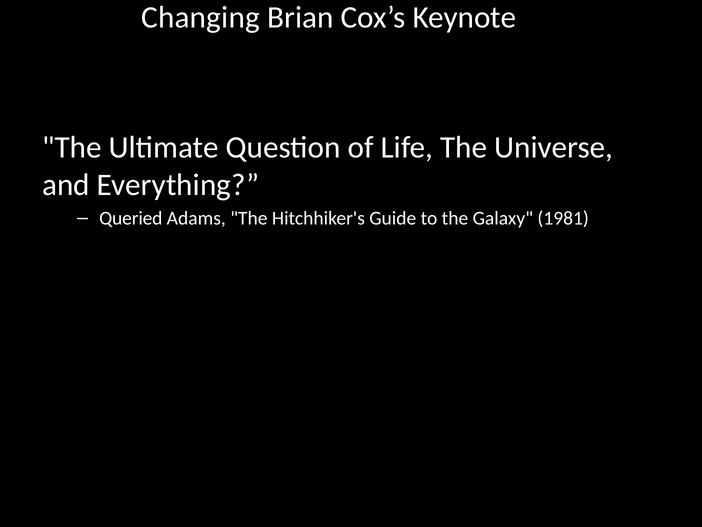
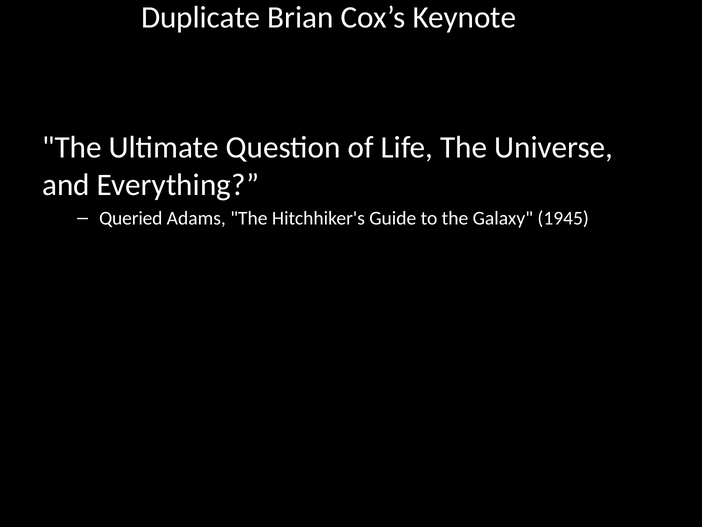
Changing: Changing -> Duplicate (201, 18)
1981: 1981 -> 1945 (563, 218)
